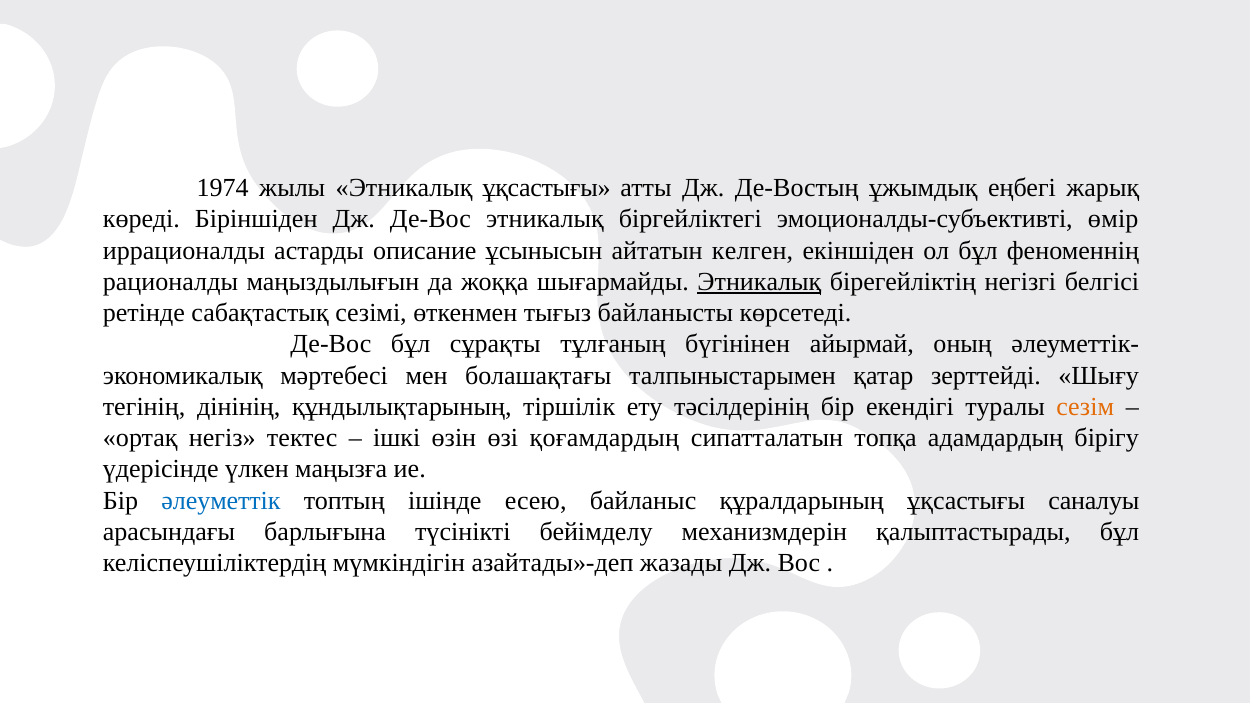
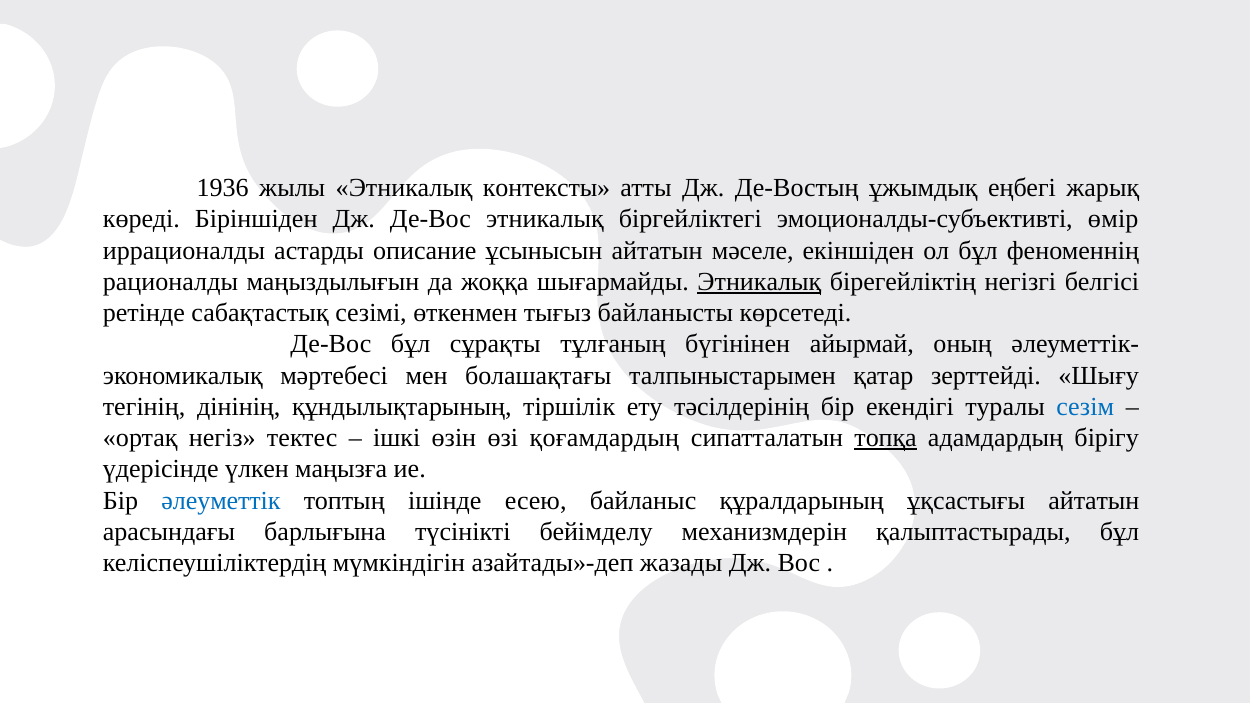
1974: 1974 -> 1936 (223, 188)
Этникалық ұқсастығы: ұқсастығы -> контексты (547, 188)
келген: келген -> мәселе (753, 251)
сезім colour: orange -> blue (1085, 407)
топқа underline: none -> present (886, 438)
ұқсастығы саналуы: саналуы -> айтатын (1094, 501)
